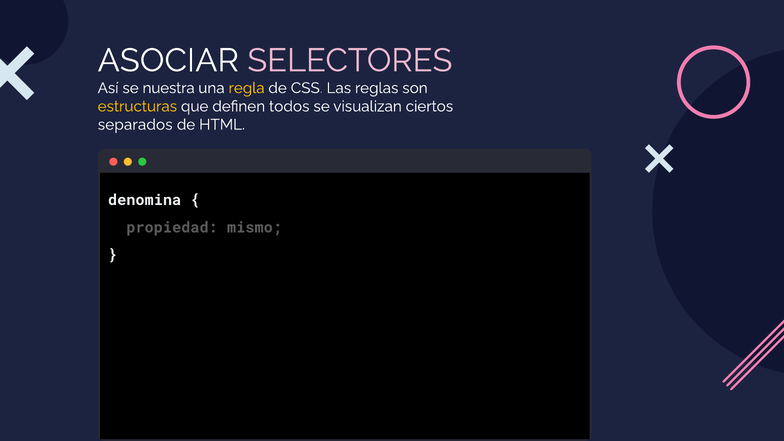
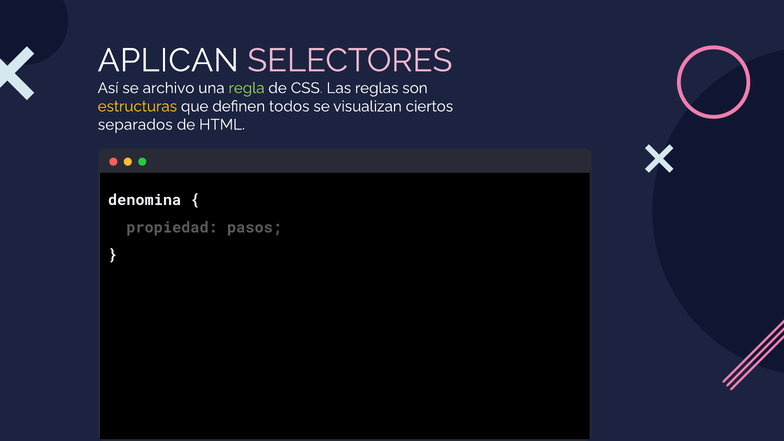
ASOCIAR: ASOCIAR -> APLICAN (168, 61)
nuestra: nuestra -> archivo (169, 88)
regla colour: yellow -> light green (247, 88)
mismo: mismo -> pasos (255, 227)
